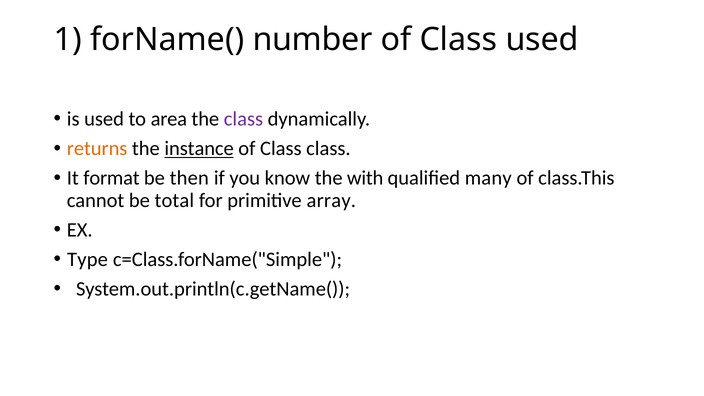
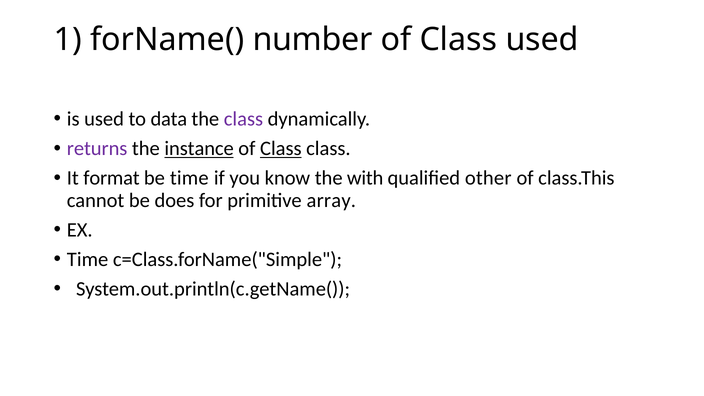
area: area -> data (169, 119)
returns colour: orange -> purple (97, 149)
Class underline: none -> present (281, 149)
be then: then -> time (189, 178)
many: many -> other (488, 178)
total: total -> does (174, 200)
Type: Type -> Time (88, 259)
